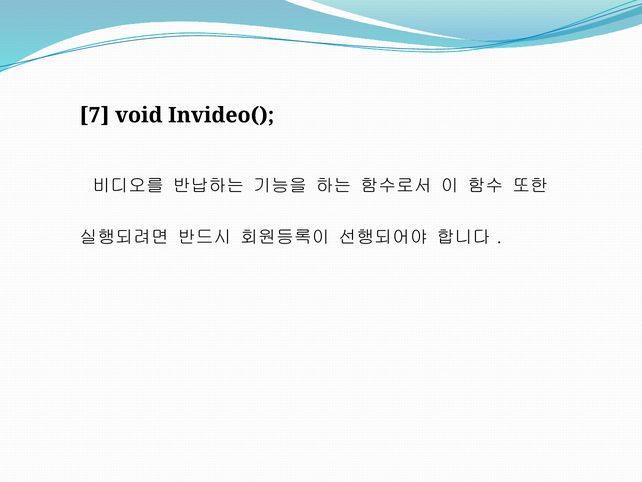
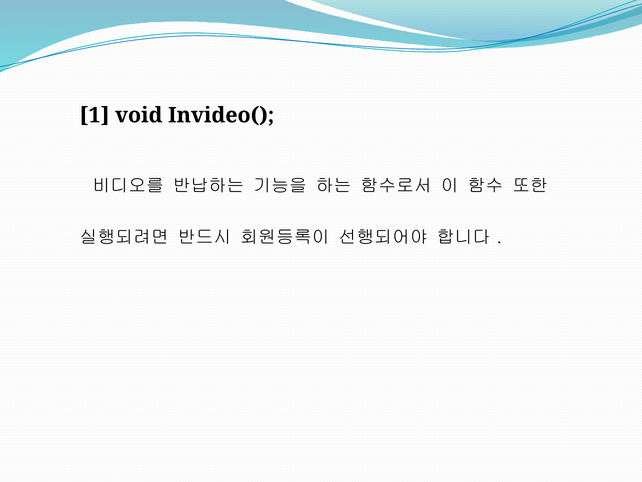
7: 7 -> 1 (95, 115)
